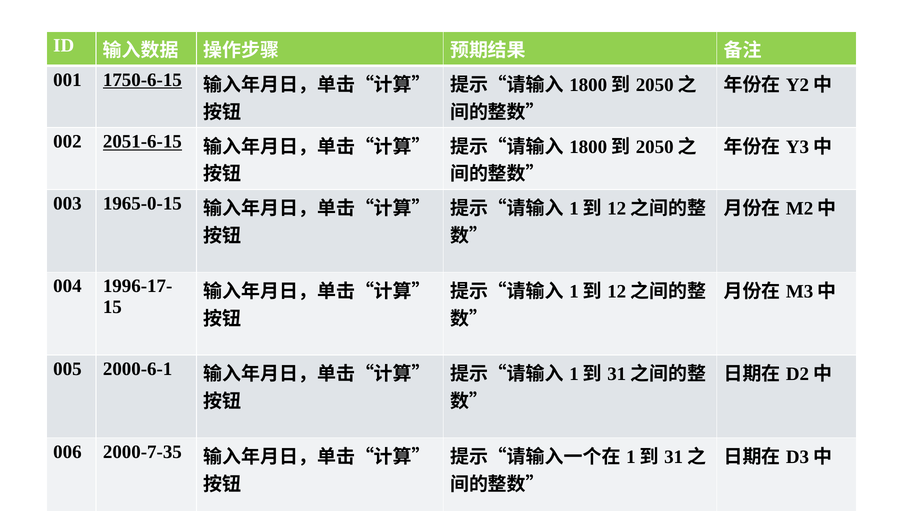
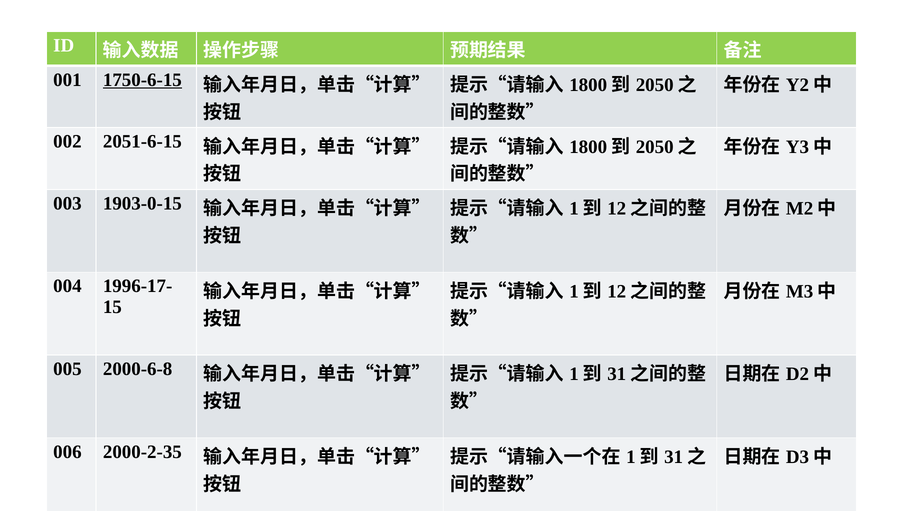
2051-6-15 underline: present -> none (142, 142)
1965-0-15: 1965-0-15 -> 1903-0-15 (142, 203)
2000-6-1: 2000-6-1 -> 2000-6-8 (138, 369)
2000-7-35: 2000-7-35 -> 2000-2-35 (142, 452)
